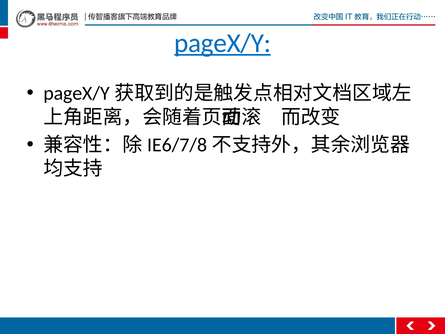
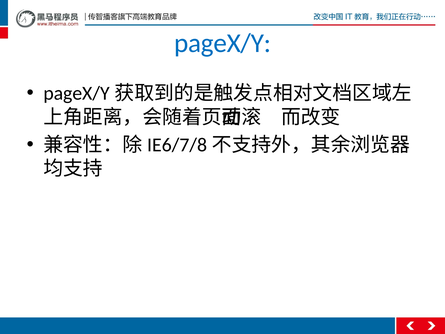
pageX/Y underline: present -> none (223, 43)
